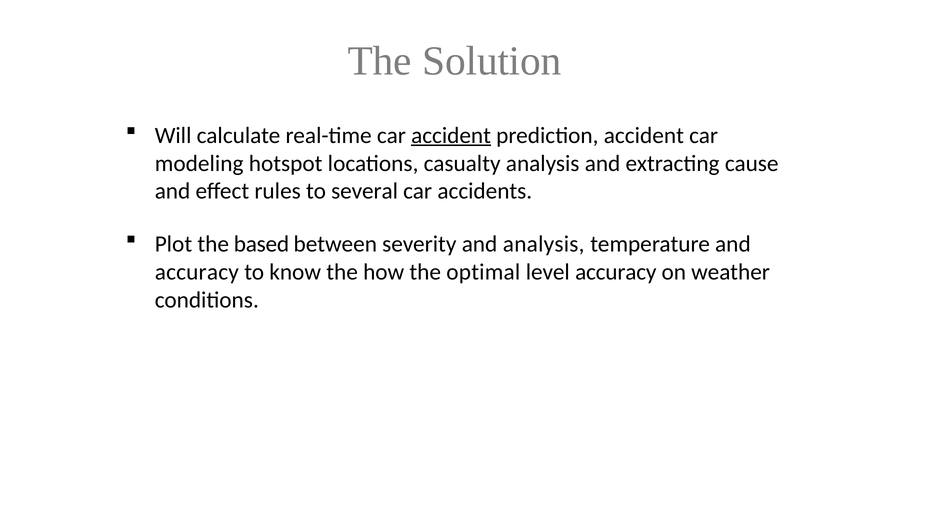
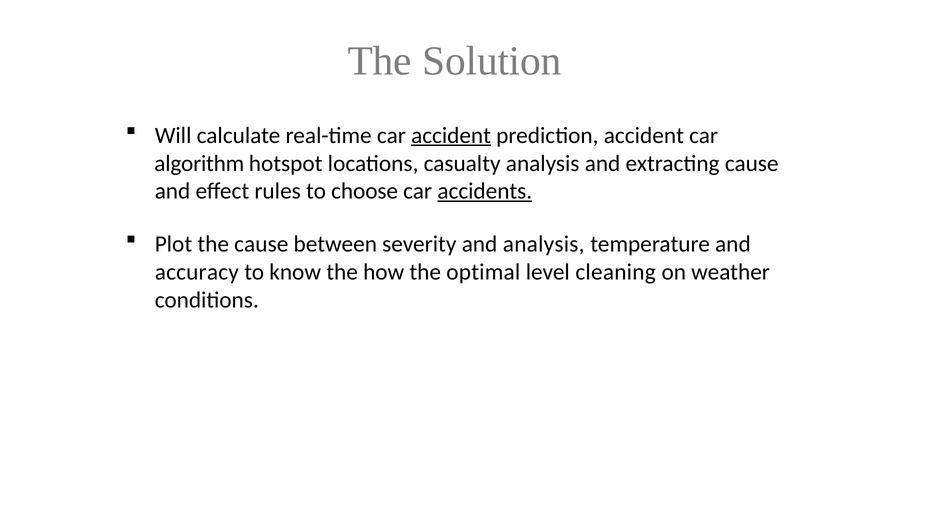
modeling: modeling -> algorithm (199, 163)
several: several -> choose (365, 191)
accidents underline: none -> present (485, 191)
the based: based -> cause (261, 244)
level accuracy: accuracy -> cleaning (616, 272)
